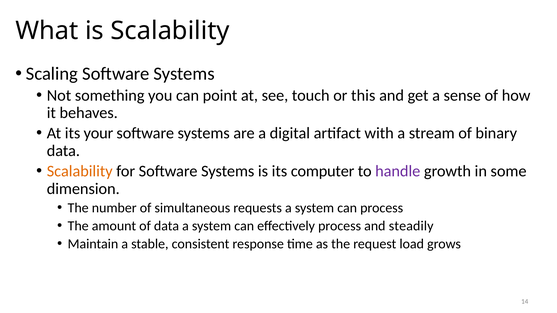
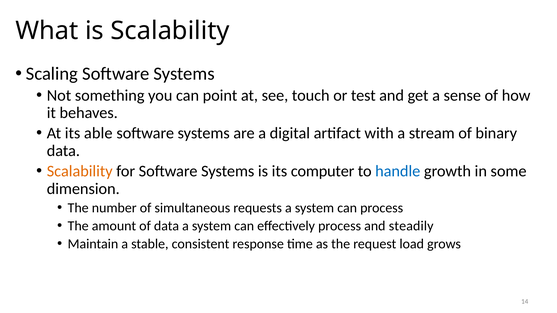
this: this -> test (363, 95)
your: your -> able (98, 133)
handle colour: purple -> blue (398, 171)
